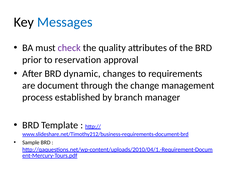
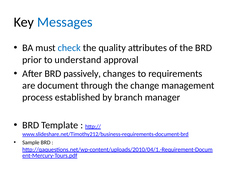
check colour: purple -> blue (69, 48)
reservation: reservation -> understand (78, 60)
dynamic: dynamic -> passively (82, 74)
